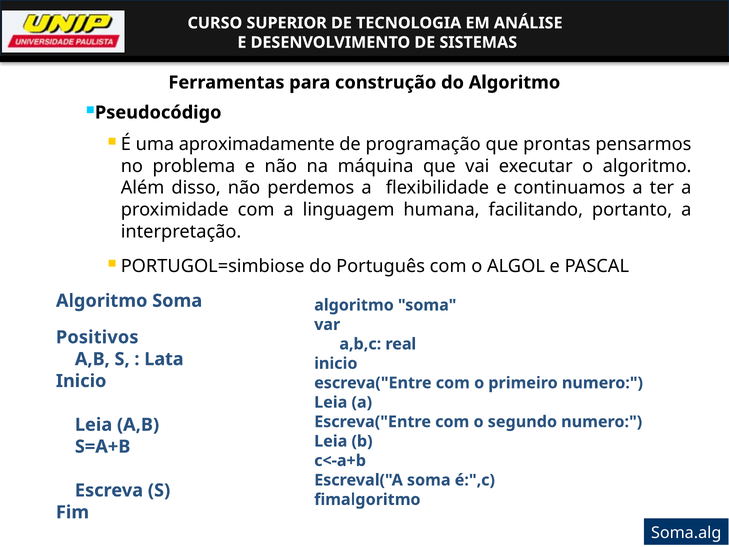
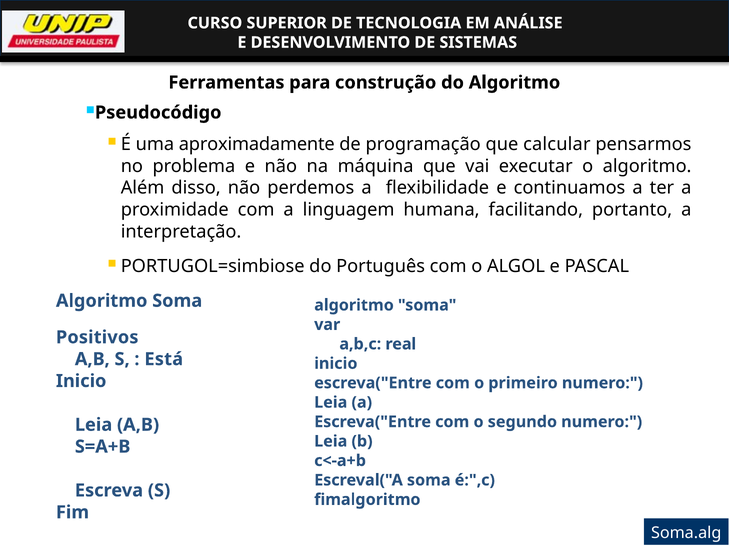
prontas: prontas -> calcular (557, 144)
Lata: Lata -> Está (164, 359)
